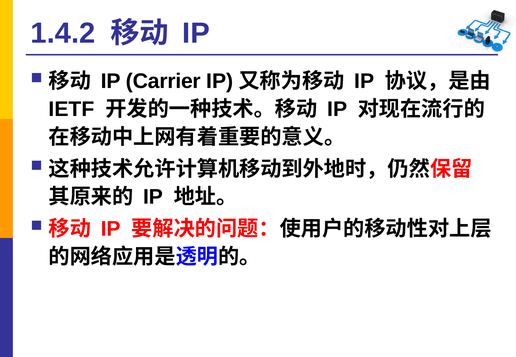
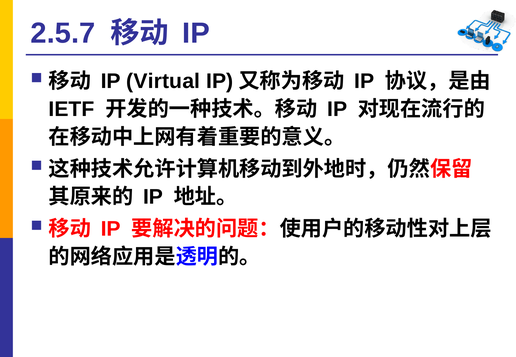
1.4.2: 1.4.2 -> 2.5.7 (63, 33)
Carrier: Carrier -> Virtual (163, 81)
